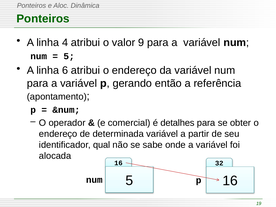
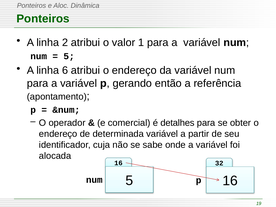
4: 4 -> 2 (65, 43)
9: 9 -> 1 (141, 43)
qual: qual -> cuja (102, 145)
